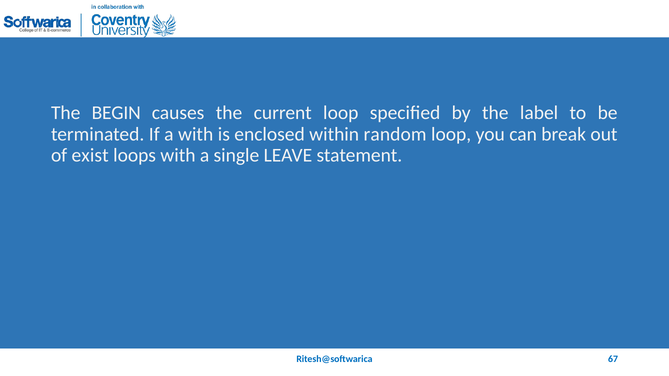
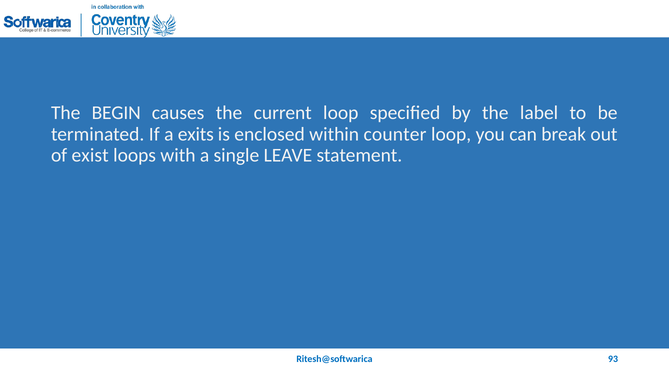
a with: with -> exits (196, 134)
random: random -> counter (395, 134)
67: 67 -> 93 (613, 359)
